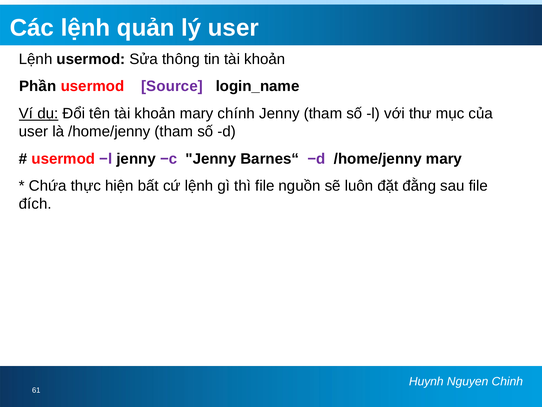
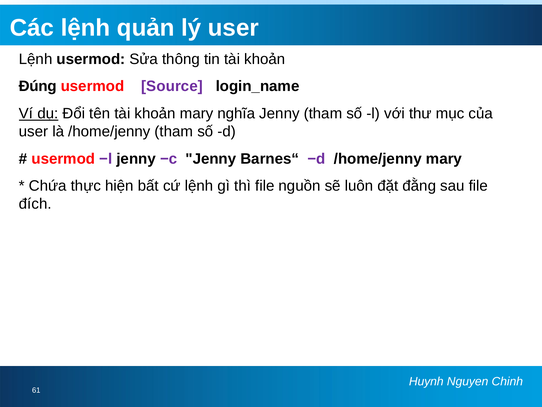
Phần: Phần -> Đúng (38, 86)
chính: chính -> nghĩa (236, 113)
